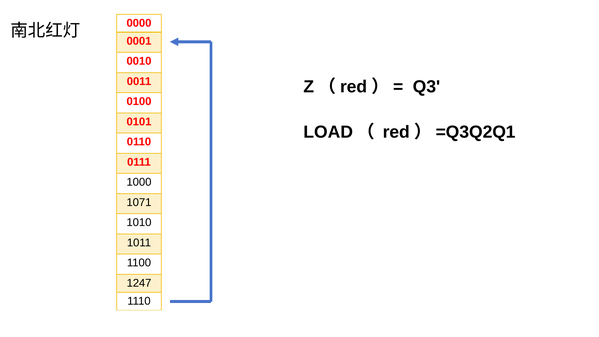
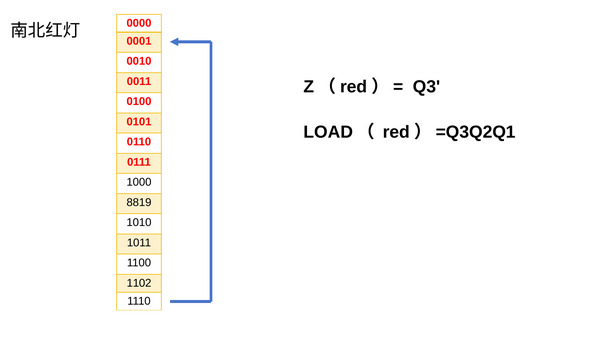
1071: 1071 -> 8819 (139, 202)
1247: 1247 -> 1102 (139, 283)
